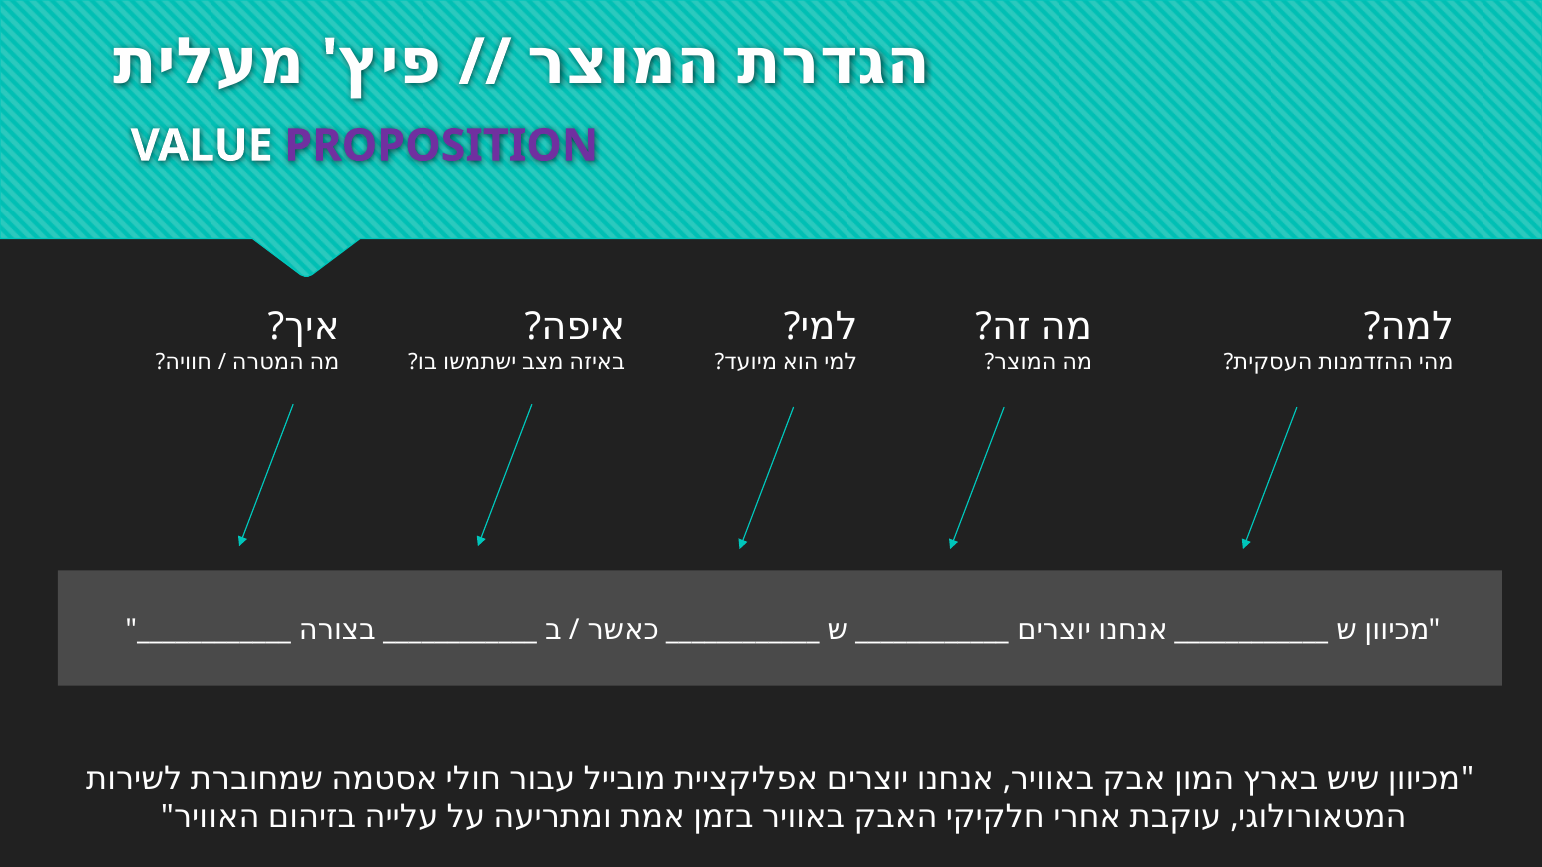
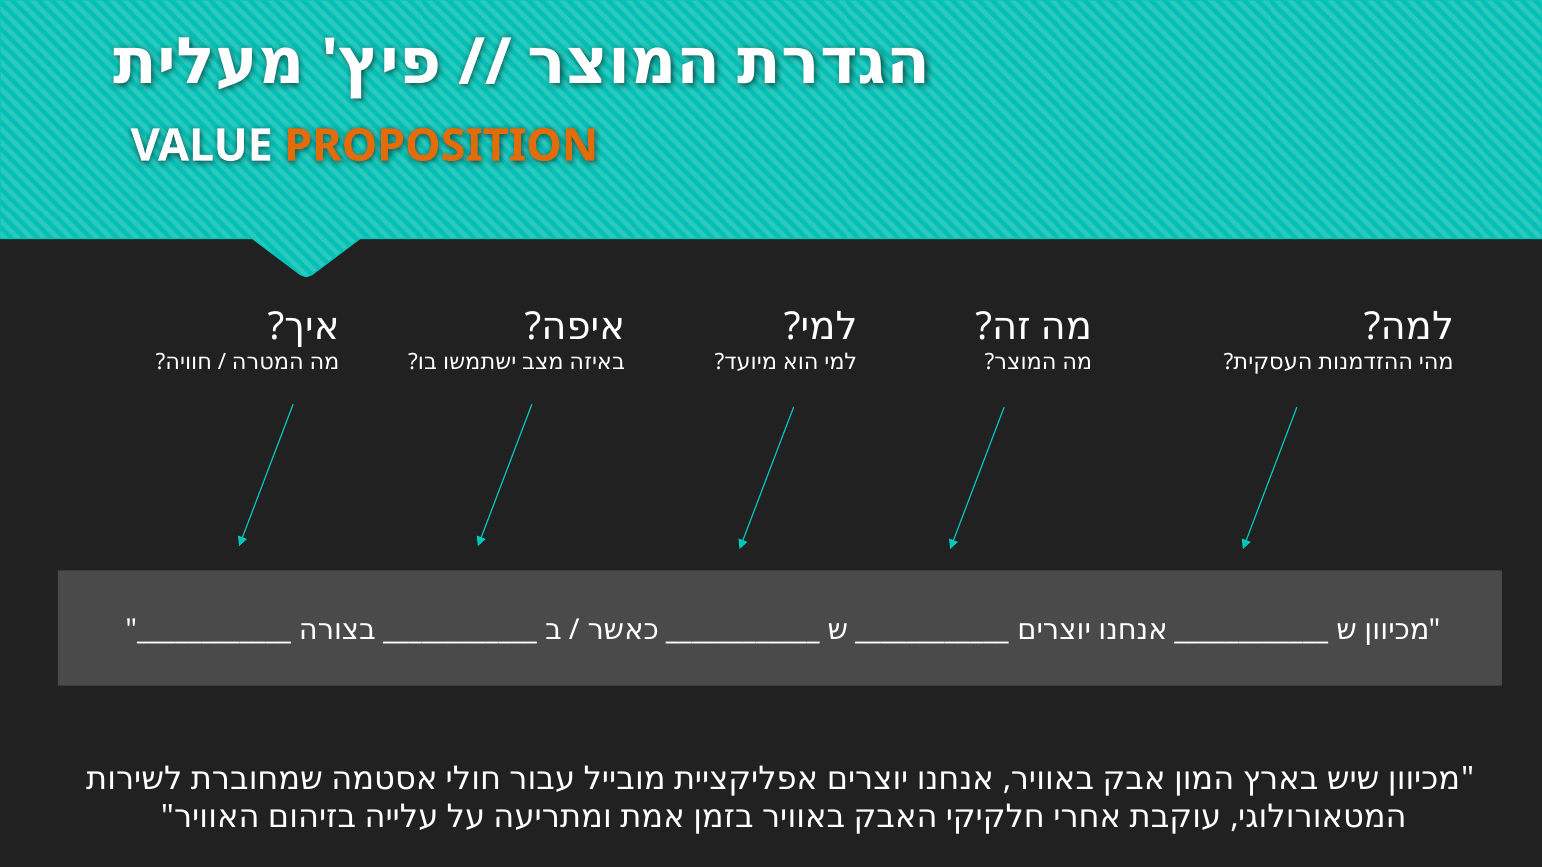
PROPOSITION colour: purple -> orange (441, 146)
